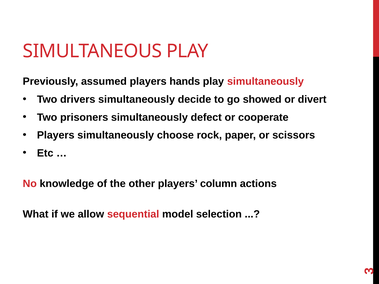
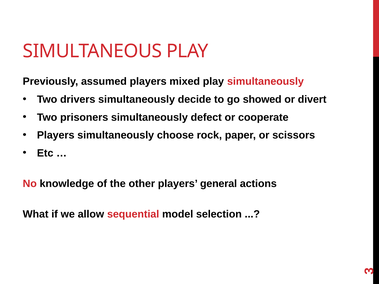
hands: hands -> mixed (185, 82)
column: column -> general (219, 184)
